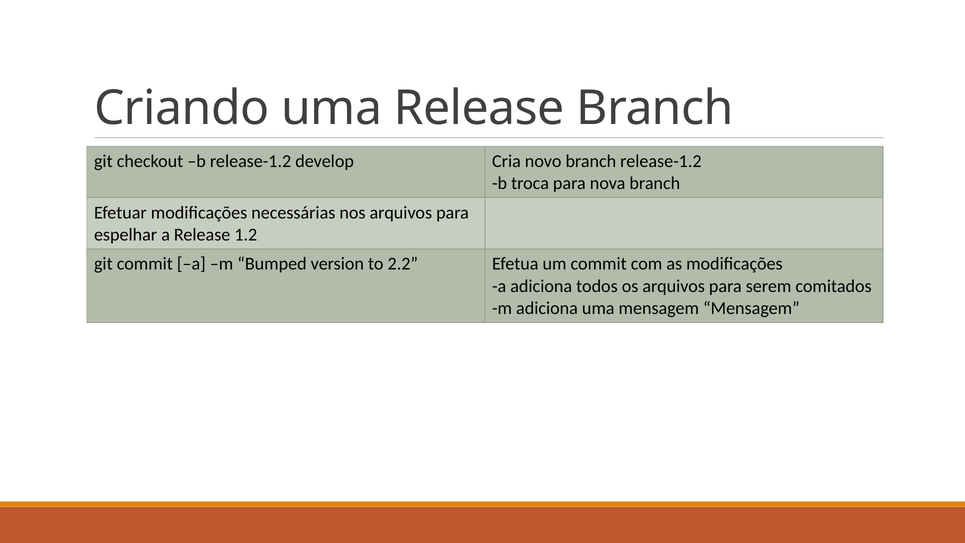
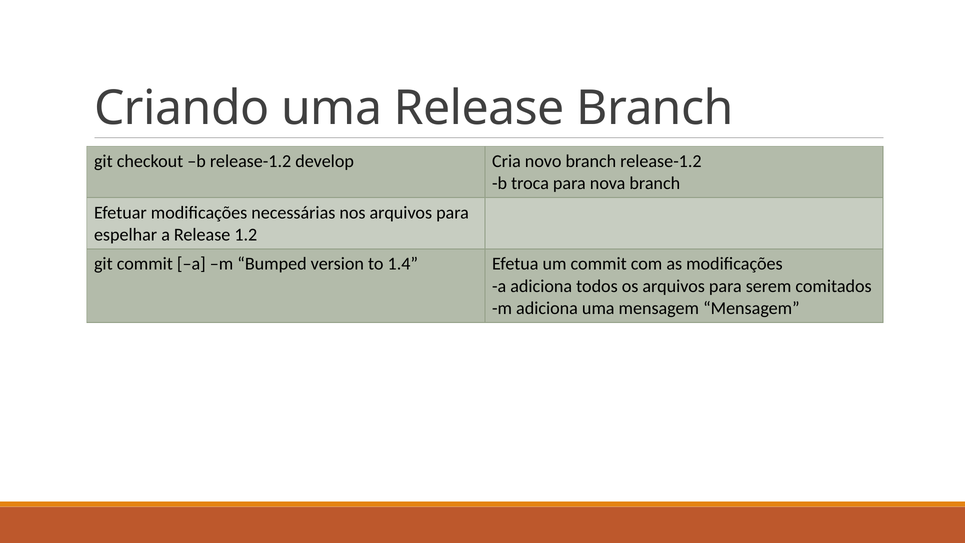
2.2: 2.2 -> 1.4 (403, 264)
